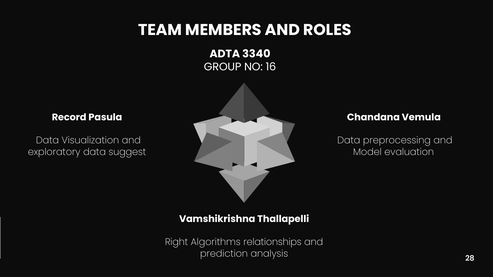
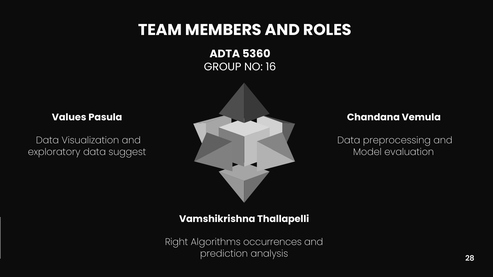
3340: 3340 -> 5360 (256, 54)
Record: Record -> Values (69, 118)
relationships: relationships -> occurrences (272, 242)
